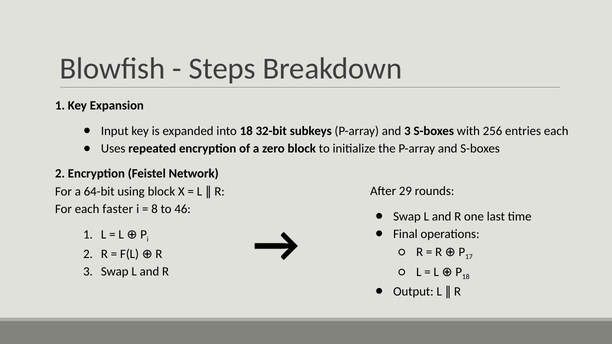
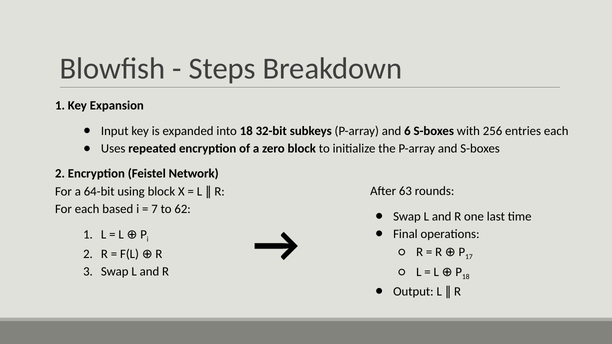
and 3: 3 -> 6 (407, 131)
29: 29 -> 63 (405, 191)
faster: faster -> based (118, 209)
8: 8 -> 7 (155, 209)
46: 46 -> 62 (183, 209)
